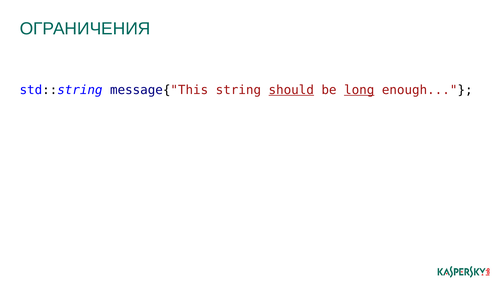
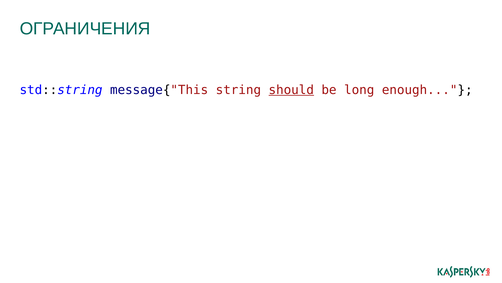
long underline: present -> none (359, 90)
